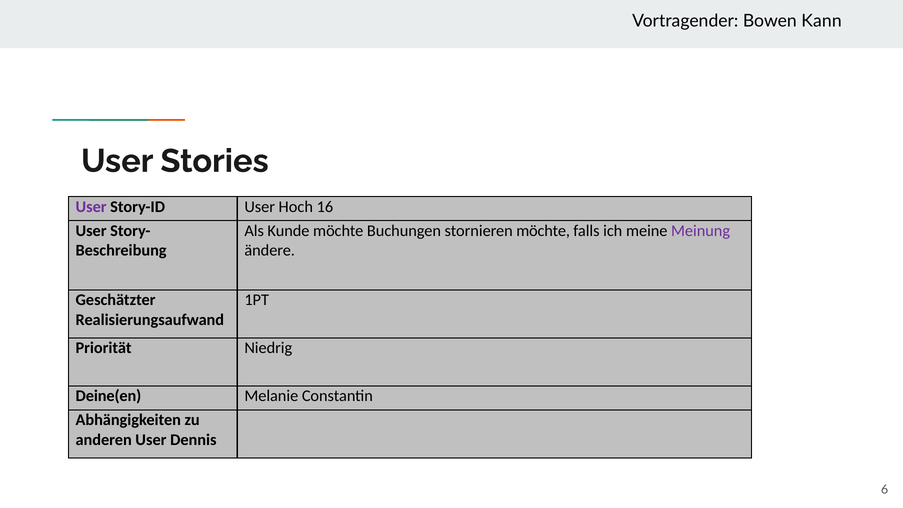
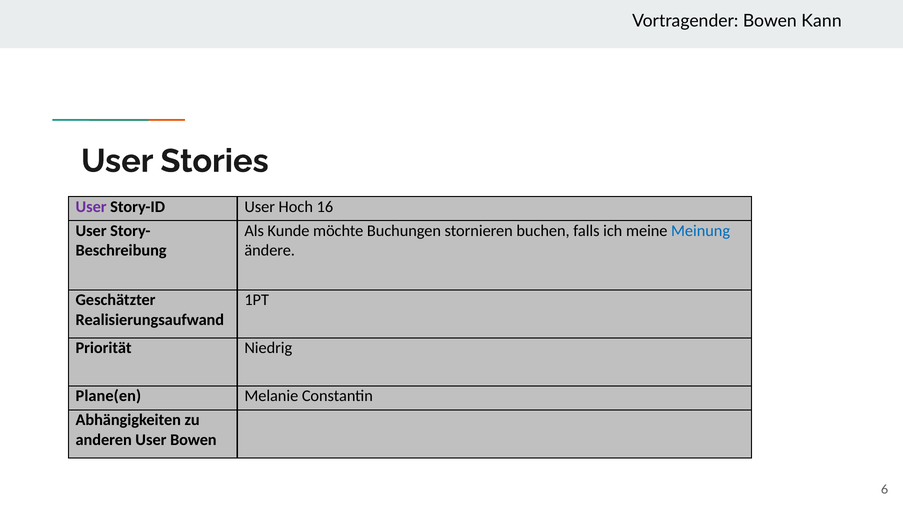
stornieren möchte: möchte -> buchen (543, 231)
Meinung colour: purple -> blue (701, 231)
Deine(en: Deine(en -> Plane(en (108, 396)
User Dennis: Dennis -> Bowen (193, 440)
